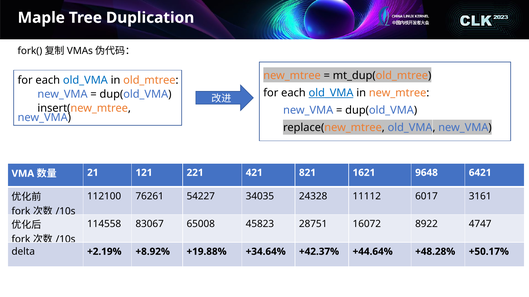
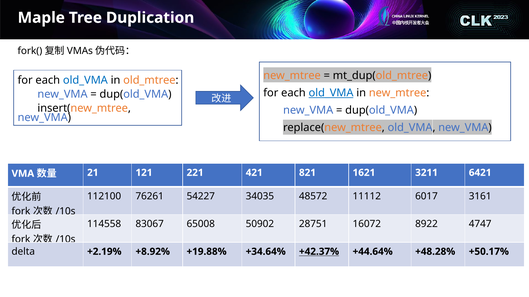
9648: 9648 -> 3211 (427, 173)
24328: 24328 -> 48572 (313, 196)
45823: 45823 -> 50902 (260, 224)
+42.37% underline: none -> present (319, 252)
